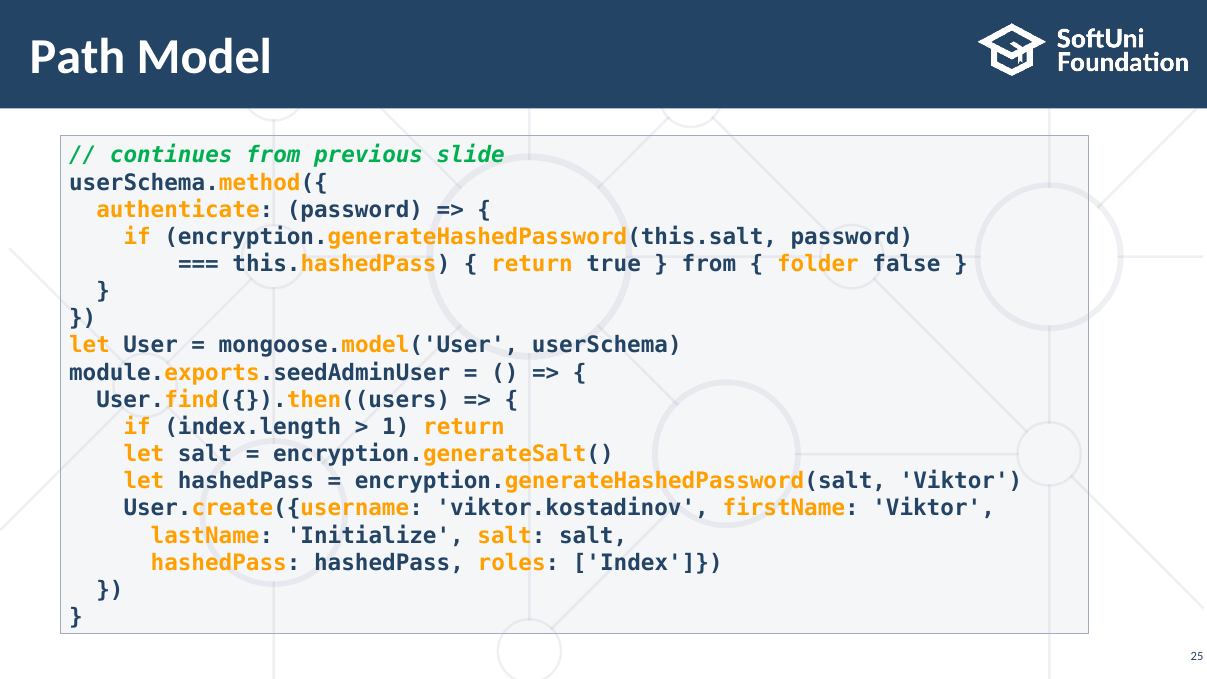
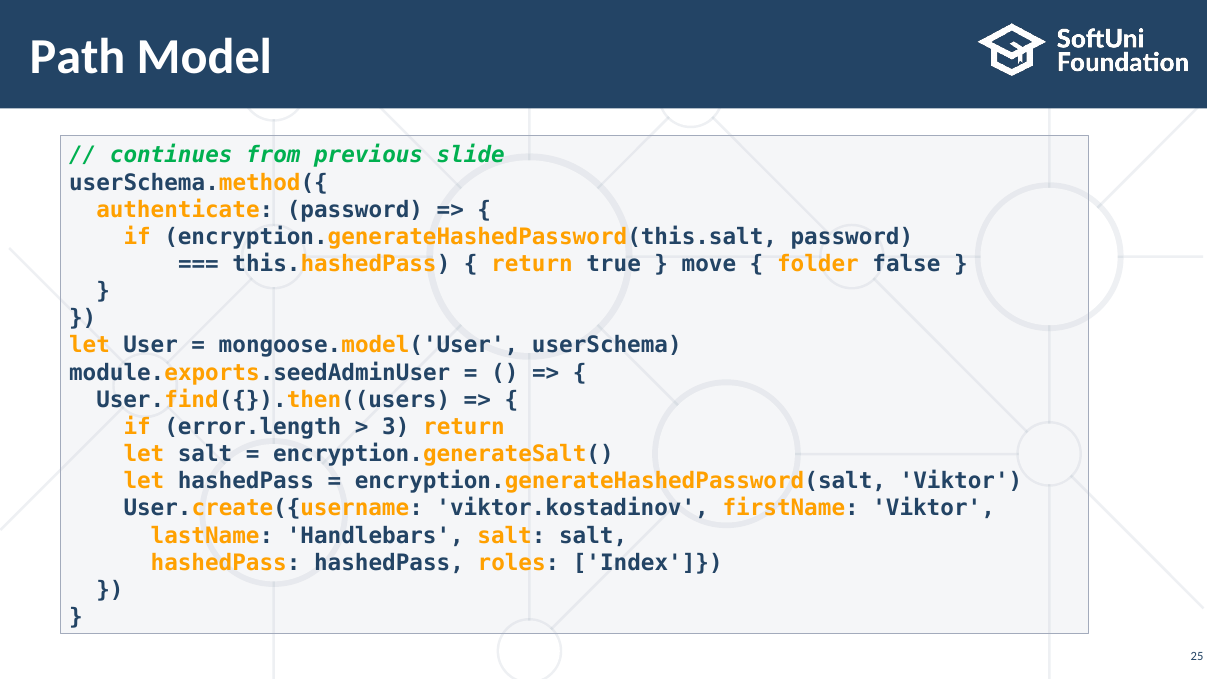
from: from -> move (709, 264)
index.length: index.length -> error.length (253, 427)
1: 1 -> 3 (396, 427)
Initialize: Initialize -> Handlebars (375, 536)
